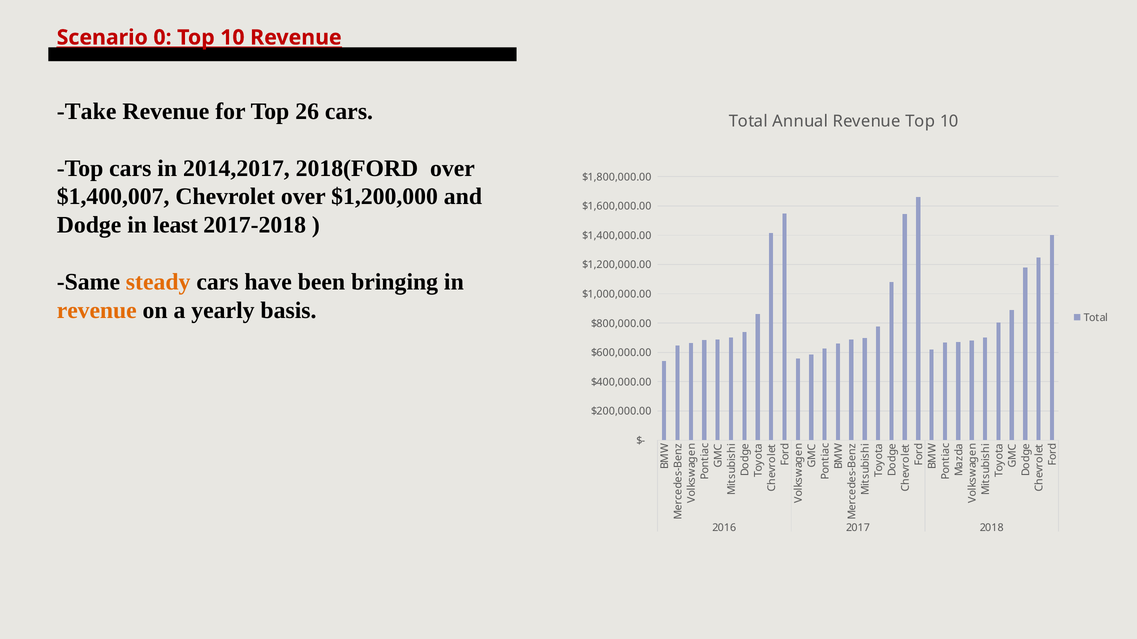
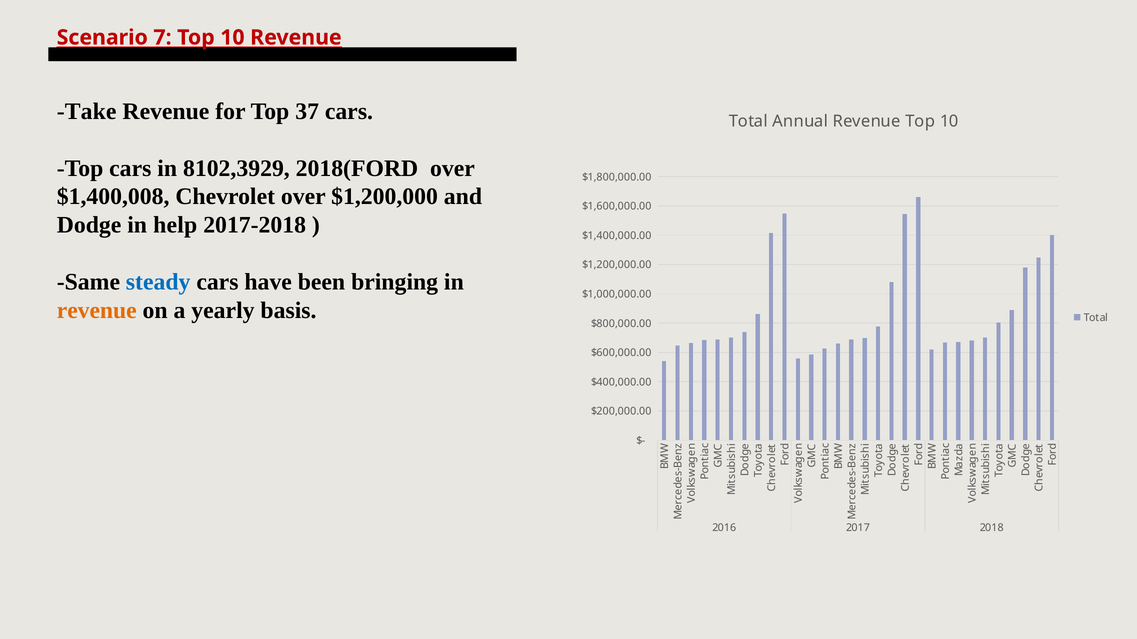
0: 0 -> 7 (163, 38)
26: 26 -> 37 (307, 111)
2014,2017: 2014,2017 -> 8102,3929 (236, 168)
$1,400,007: $1,400,007 -> $1,400,008 (113, 197)
least: least -> help (175, 225)
steady colour: orange -> blue (158, 282)
